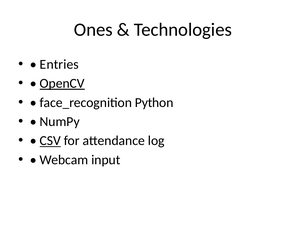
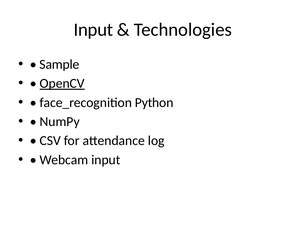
Ones: Ones -> Input (93, 30)
Entries: Entries -> Sample (59, 64)
CSV underline: present -> none (50, 140)
